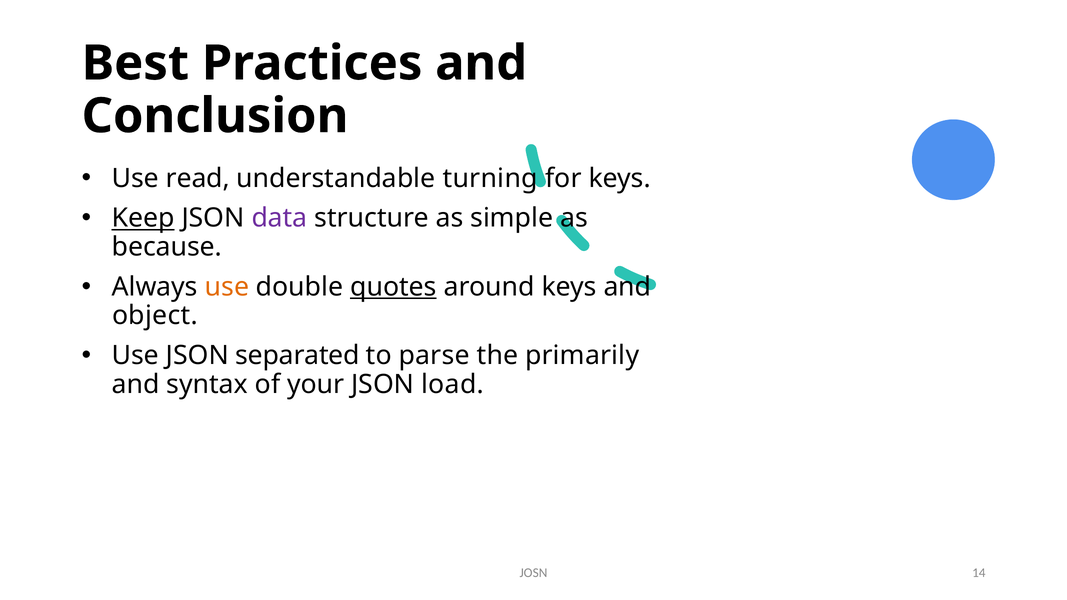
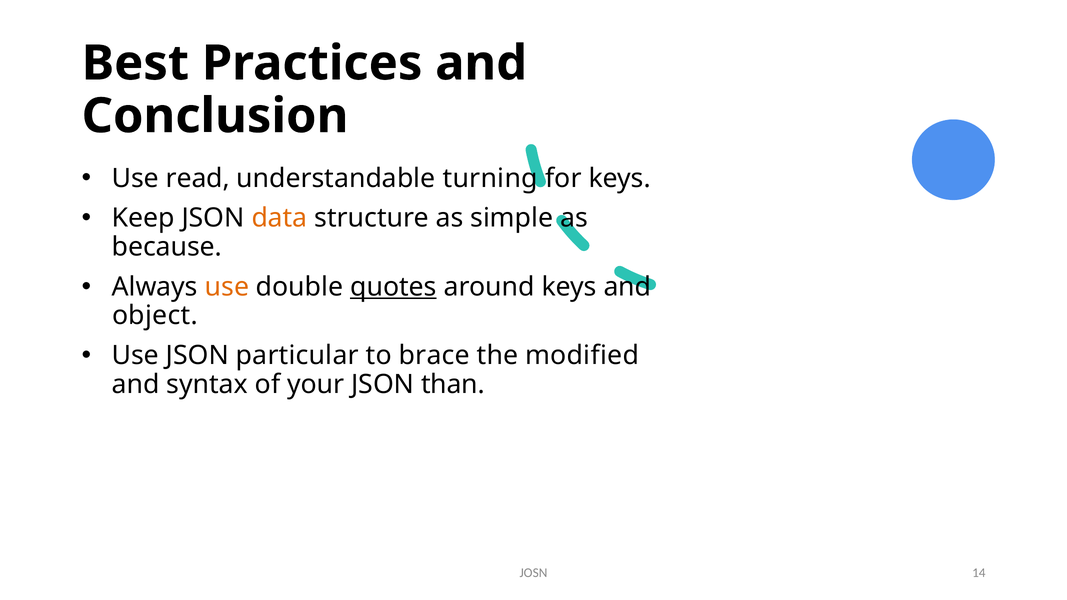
Keep underline: present -> none (143, 218)
data colour: purple -> orange (279, 218)
separated: separated -> particular (297, 356)
parse: parse -> brace (434, 356)
primarily: primarily -> modified (582, 356)
load: load -> than (453, 384)
